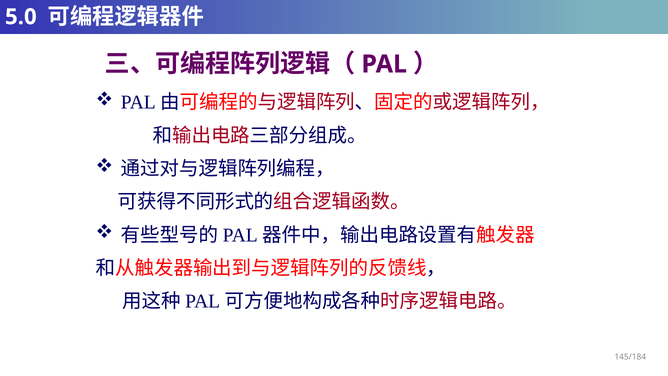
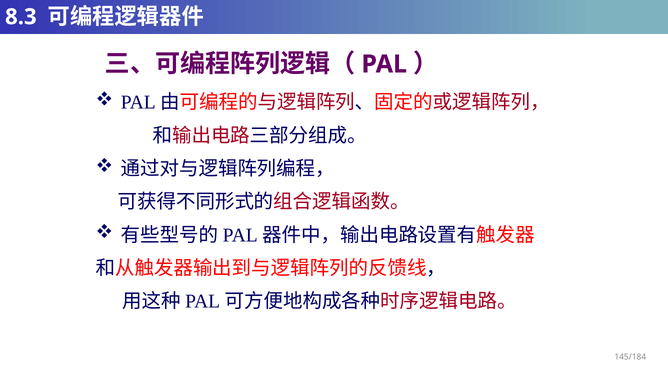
5.0: 5.0 -> 8.3 (21, 17)
